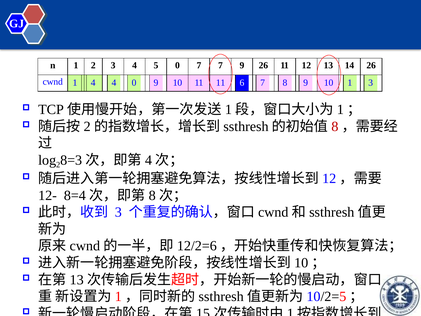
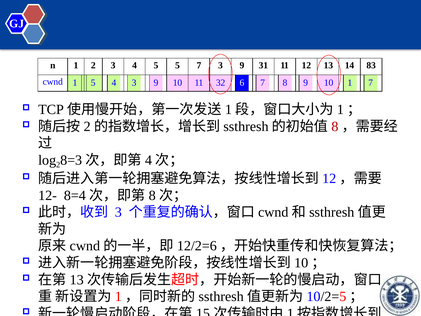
5 0: 0 -> 5 (177, 65)
7 7: 7 -> 3 (220, 65)
9 26: 26 -> 31 (263, 65)
14 26: 26 -> 83 (371, 65)
1 4: 4 -> 5 (93, 83)
4 0: 0 -> 3 (134, 83)
11 11: 11 -> 32 (221, 83)
1 3: 3 -> 7 (371, 83)
